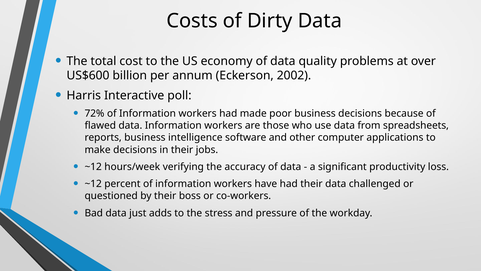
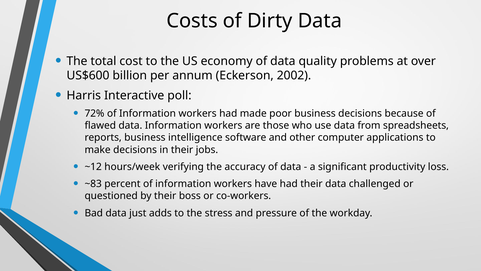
~12: ~12 -> ~83 (93, 184)
